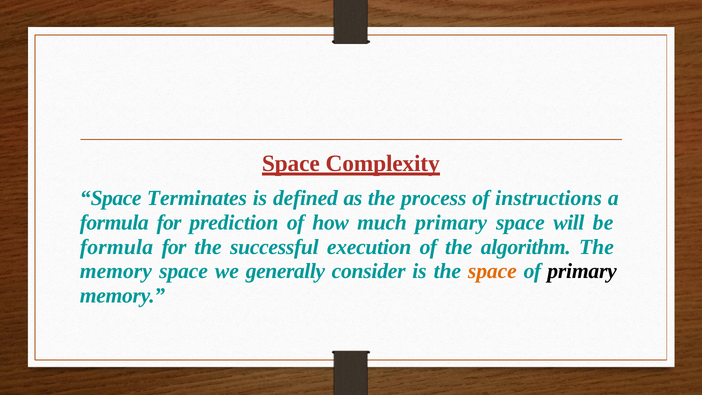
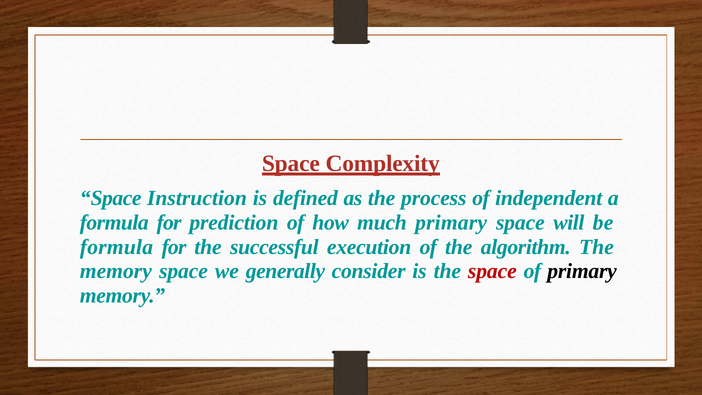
Terminates: Terminates -> Instruction (197, 198)
instructions: instructions -> independent (549, 198)
space colour: orange -> red (492, 271)
